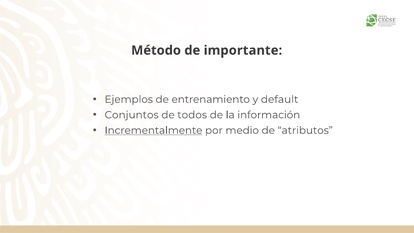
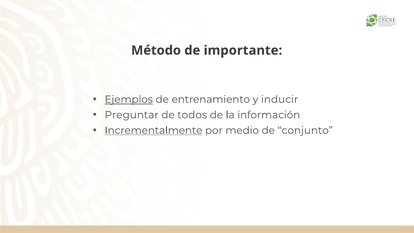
Ejemplos underline: none -> present (129, 99)
default: default -> inducir (280, 99)
Conjuntos: Conjuntos -> Preguntar (132, 115)
atributos: atributos -> conjunto (305, 130)
